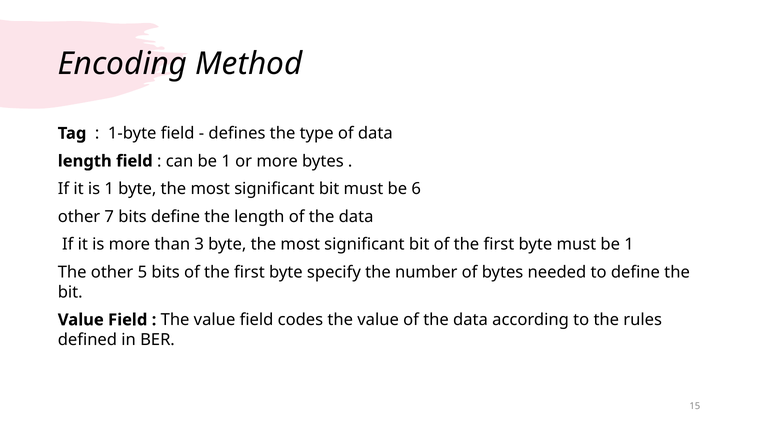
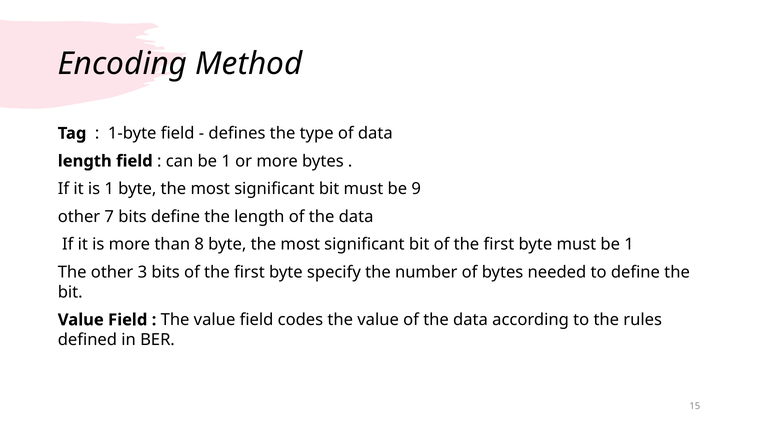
6: 6 -> 9 (416, 189)
3: 3 -> 8 (199, 245)
5: 5 -> 3 (142, 272)
